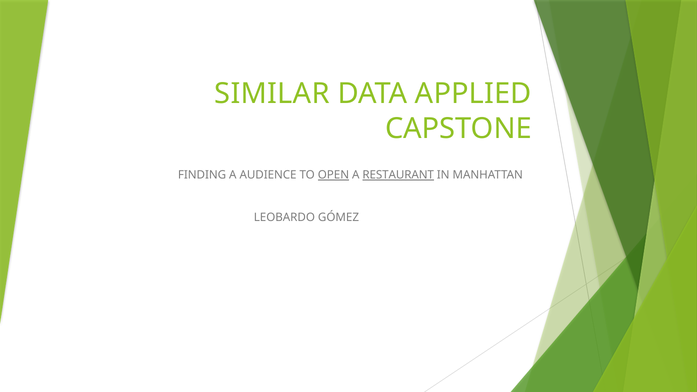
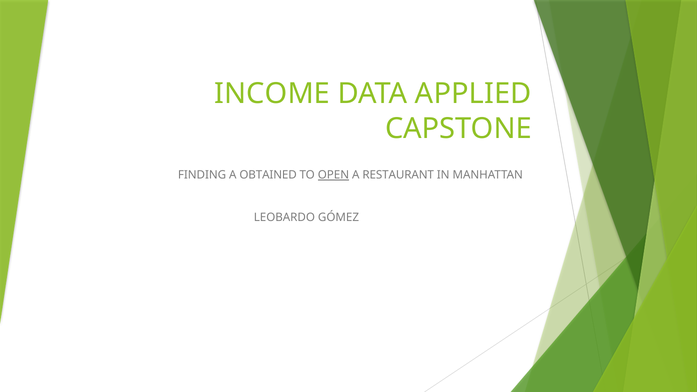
SIMILAR: SIMILAR -> INCOME (272, 94)
AUDIENCE: AUDIENCE -> OBTAINED (268, 175)
RESTAURANT underline: present -> none (398, 175)
